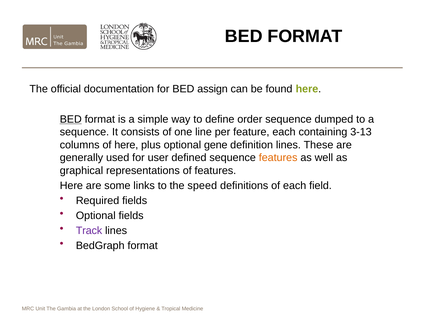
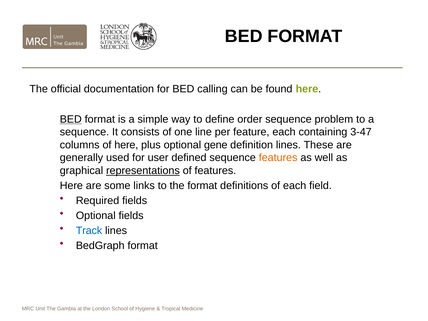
assign: assign -> calling (212, 89)
dumped: dumped -> problem (334, 119)
3-13: 3-13 -> 3-47 (361, 132)
representations underline: none -> present (143, 171)
the speed: speed -> format (202, 186)
Track colour: purple -> blue (89, 231)
